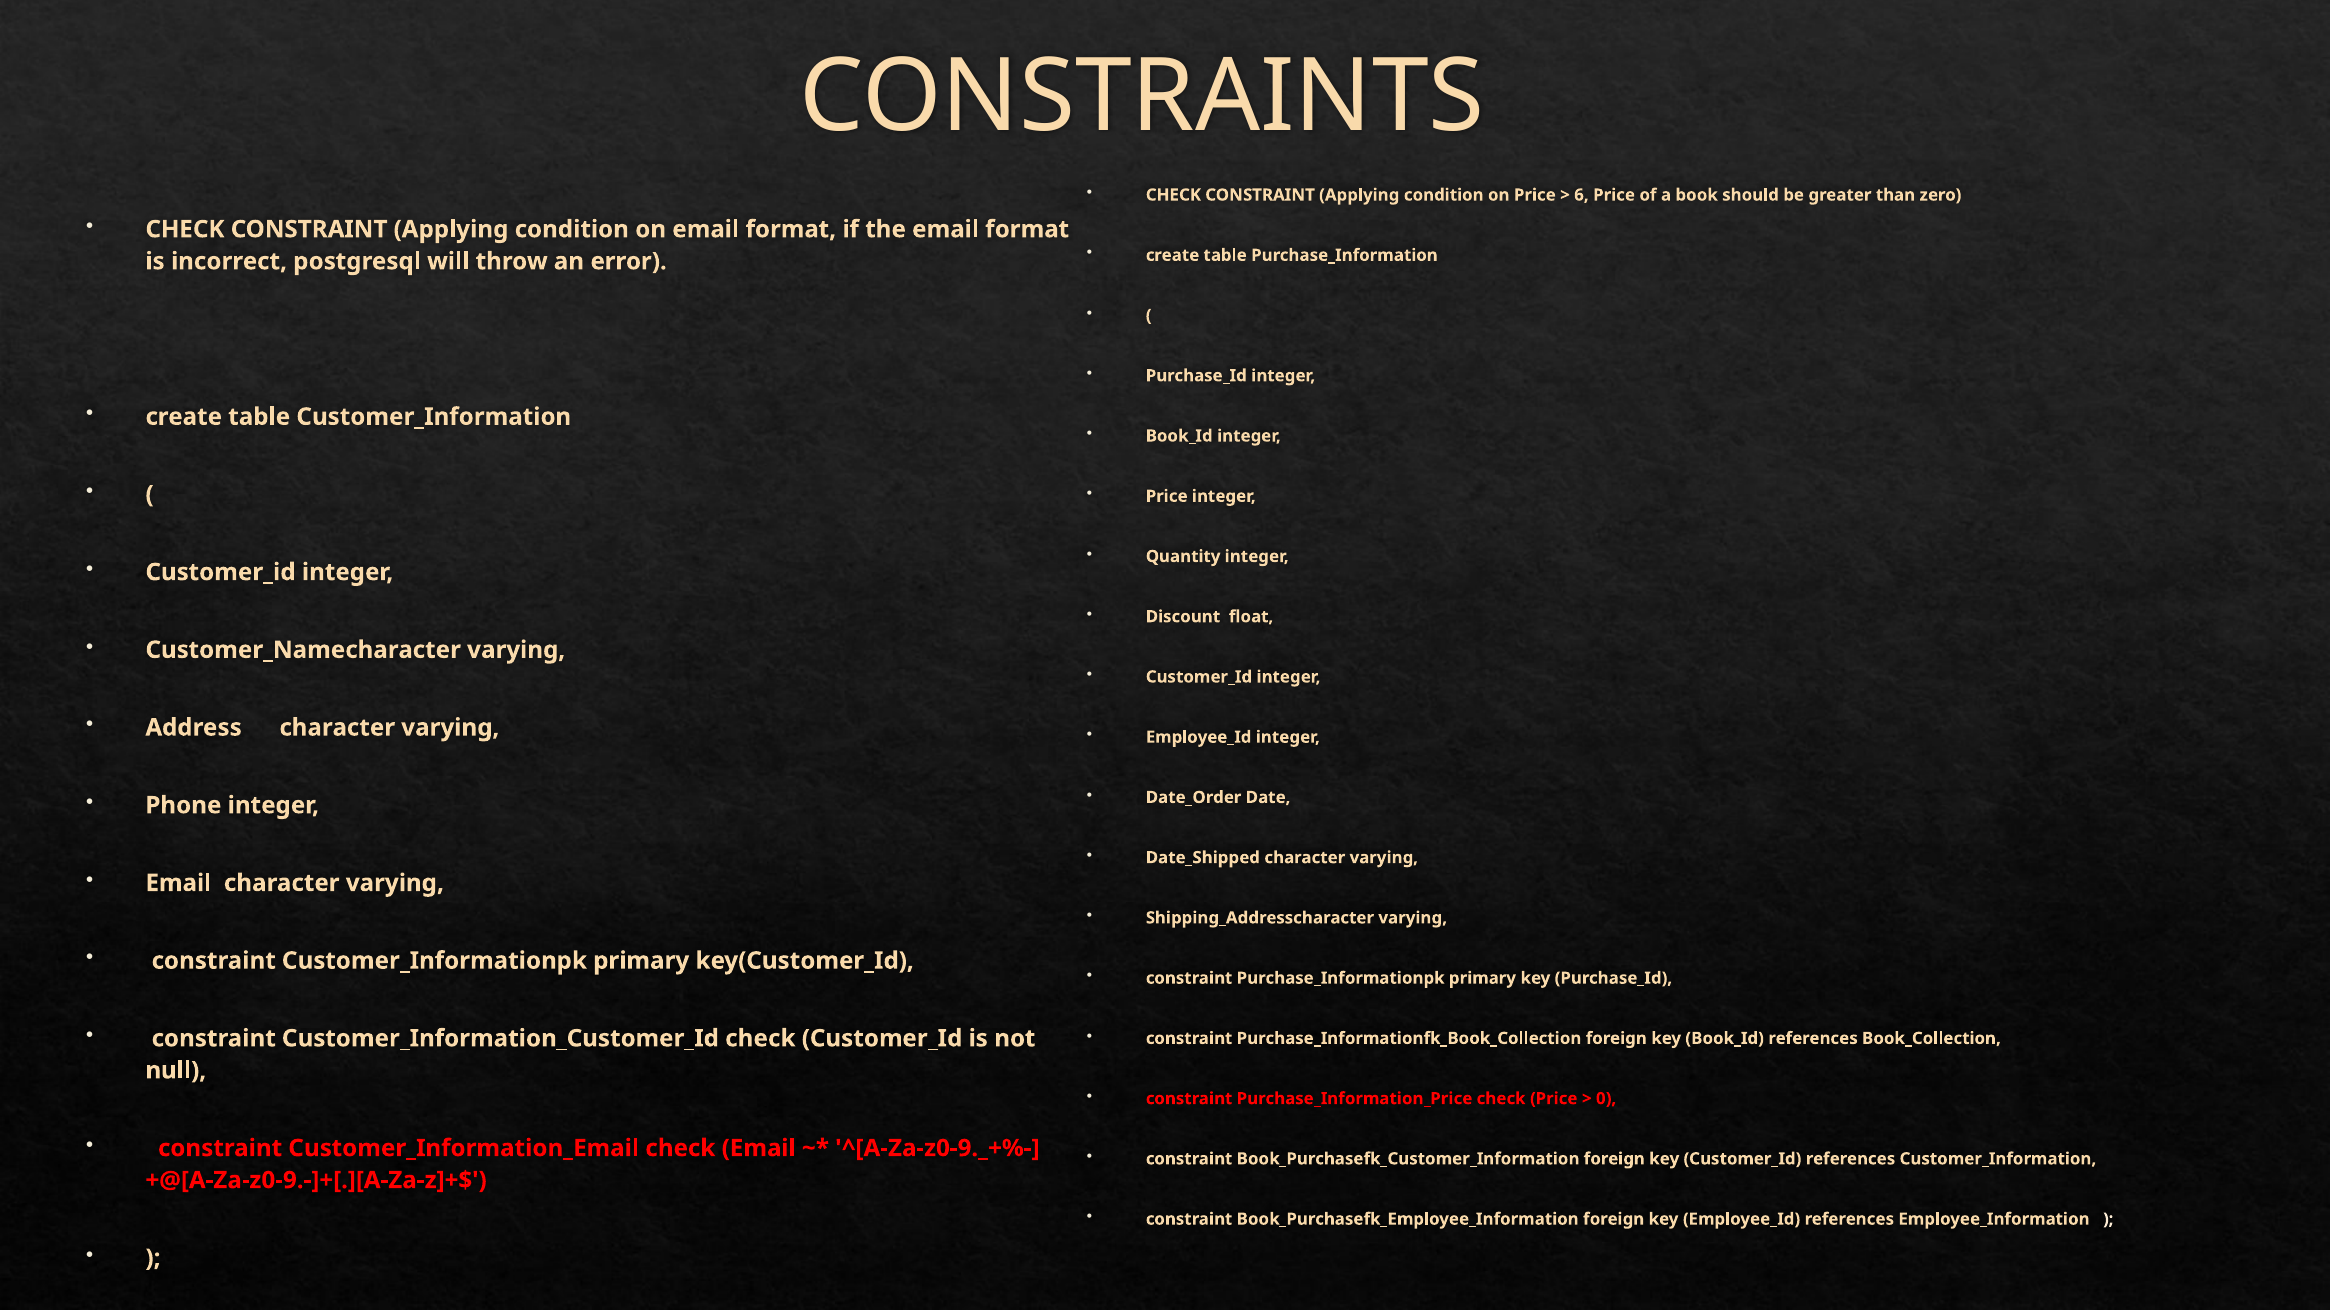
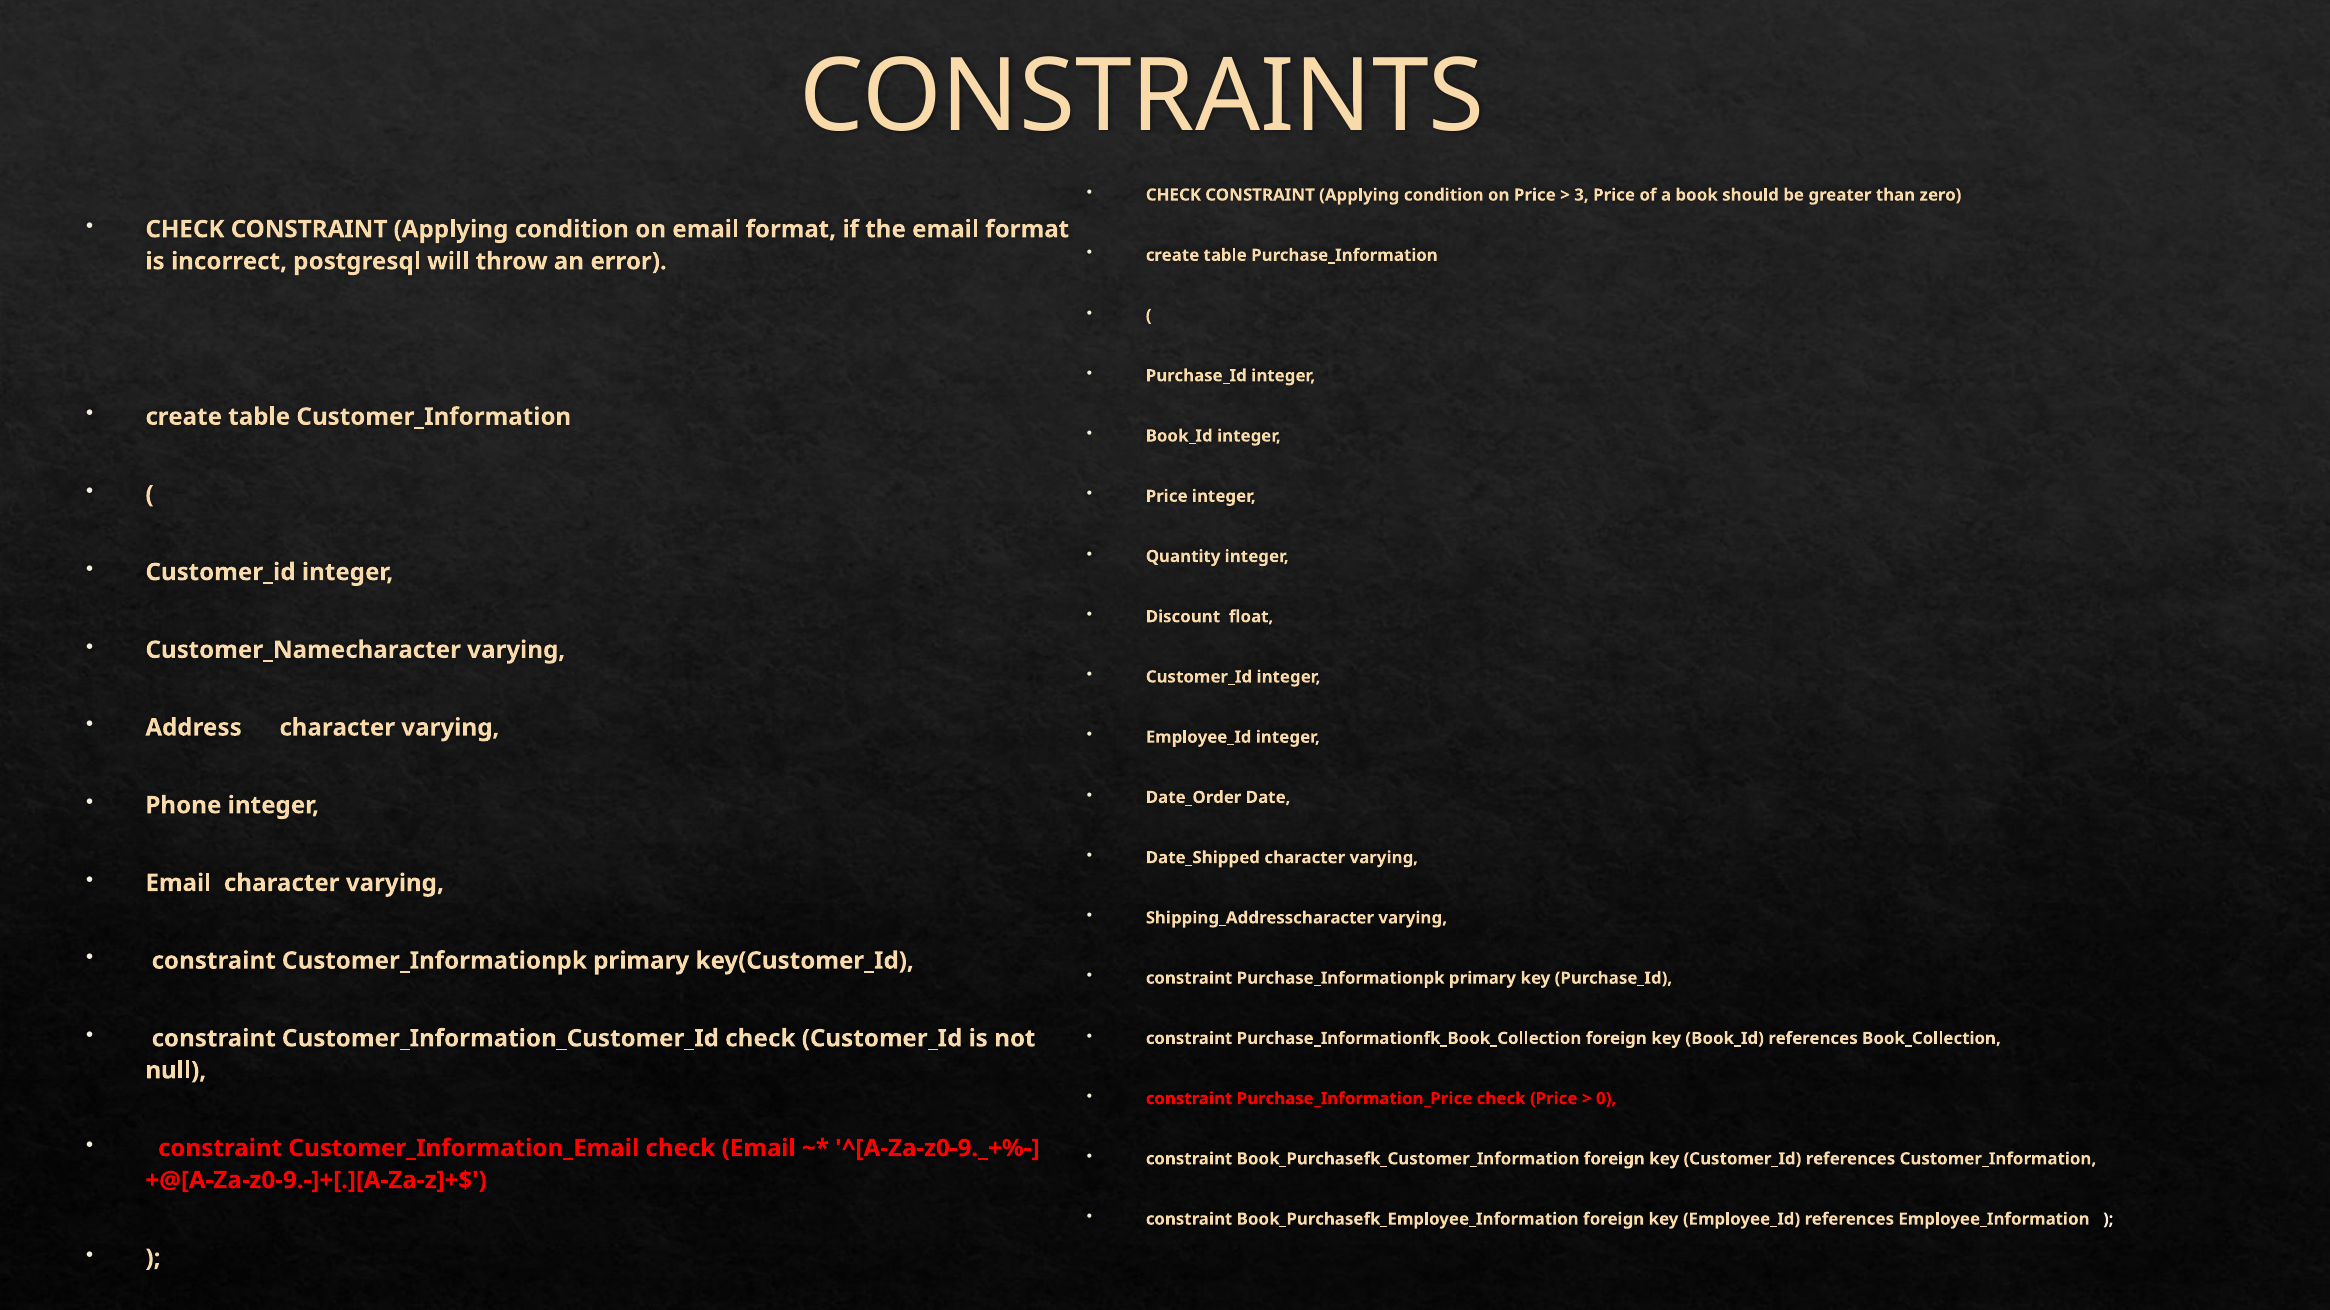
6: 6 -> 3 (1581, 195)
